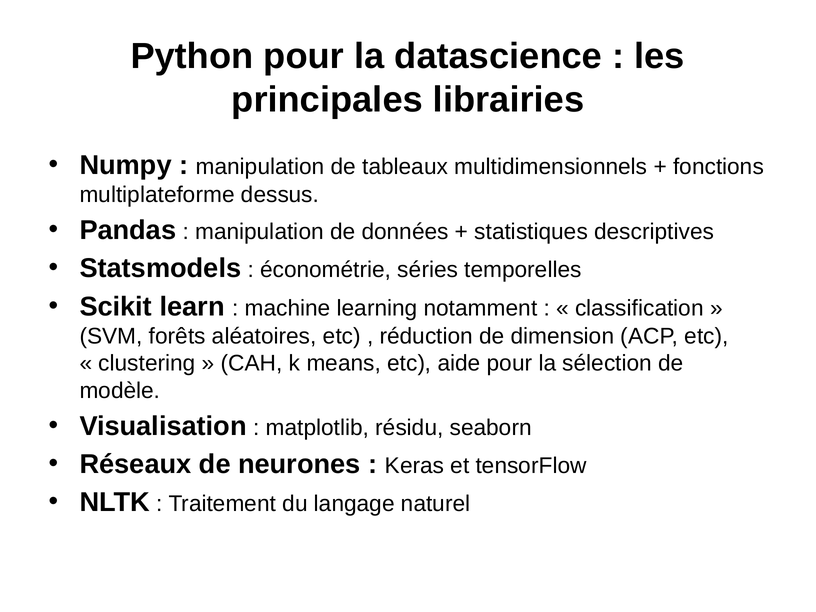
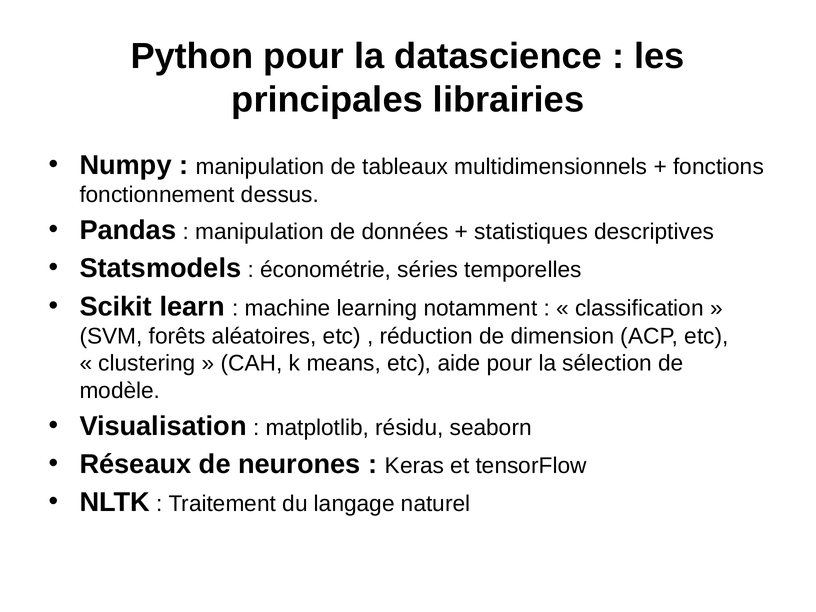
multiplateforme: multiplateforme -> fonctionnement (157, 195)
